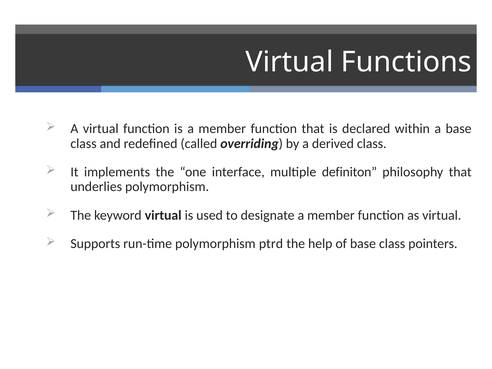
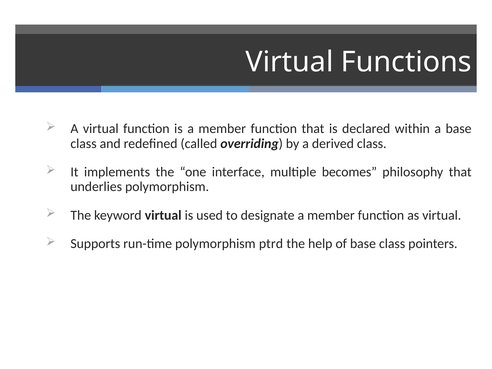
definiton: definiton -> becomes (349, 172)
